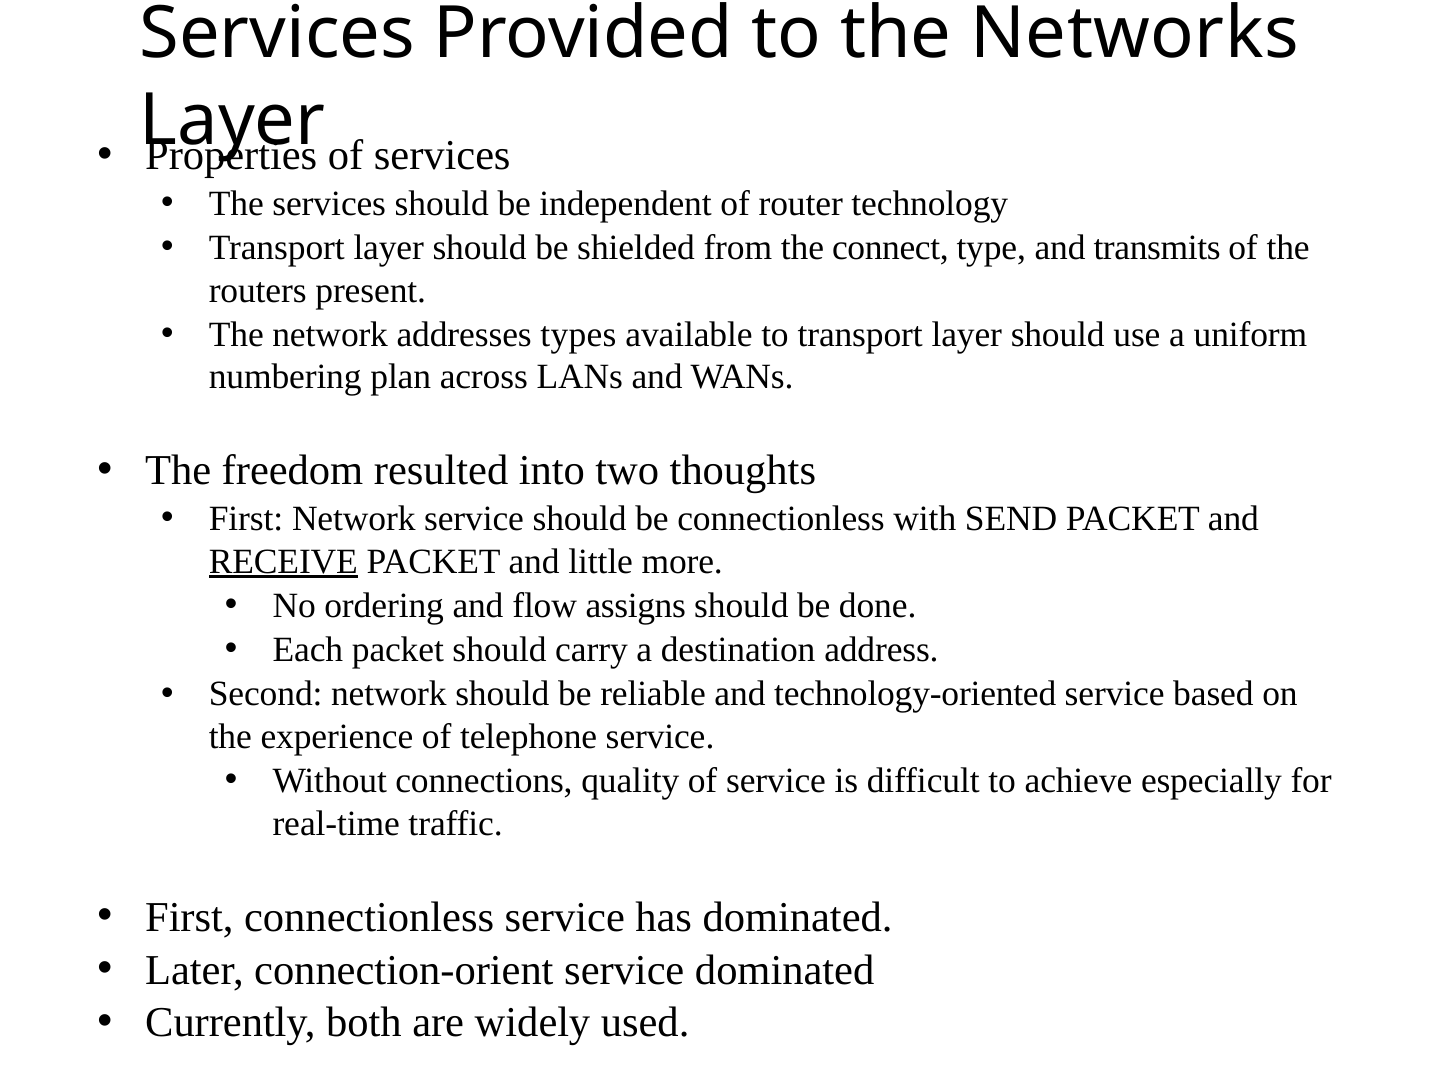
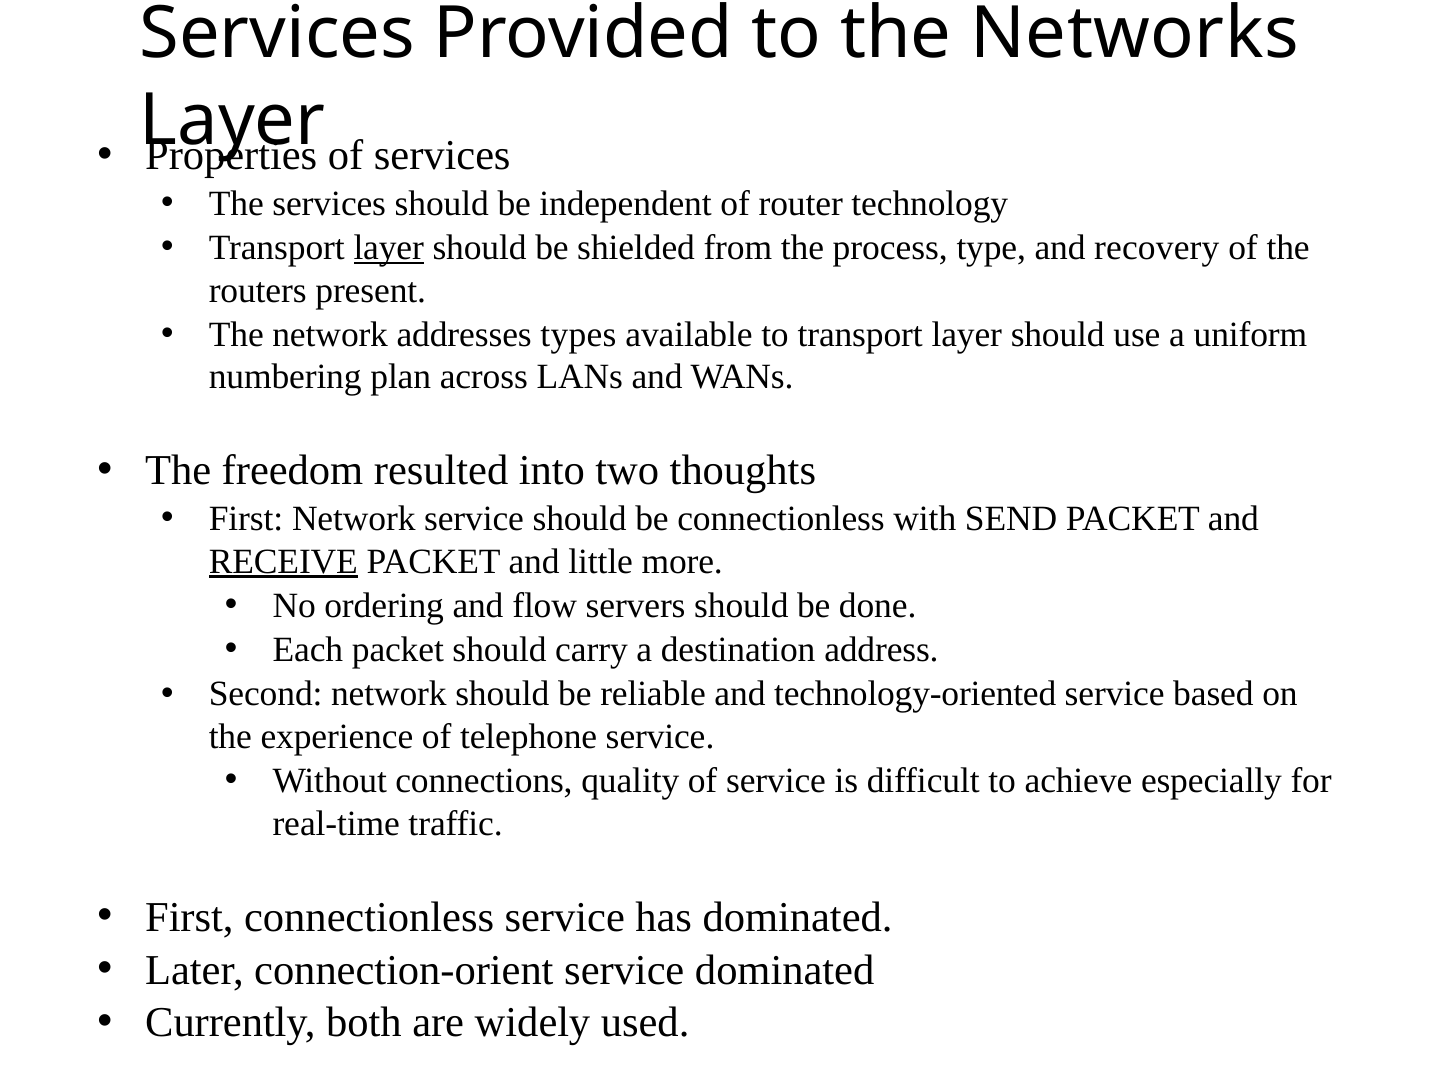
layer underline: none -> present (389, 248)
connect: connect -> process (890, 248)
transmits: transmits -> recovery (1157, 248)
assigns: assigns -> servers (636, 605)
